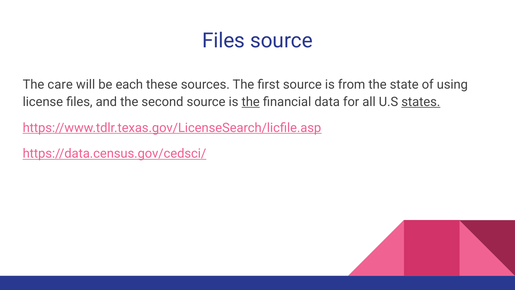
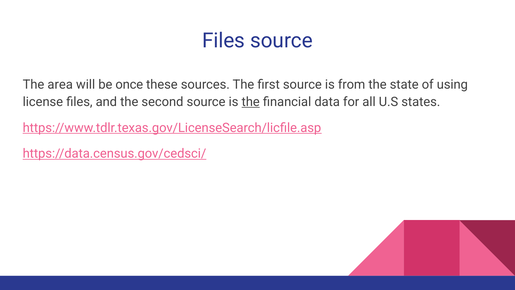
care: care -> area (60, 84)
each: each -> once (129, 84)
states underline: present -> none (421, 102)
